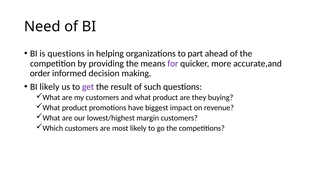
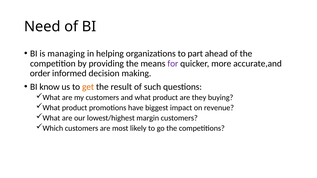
is questions: questions -> managing (66, 54)
BI likely: likely -> know (50, 87)
get colour: purple -> orange (88, 87)
